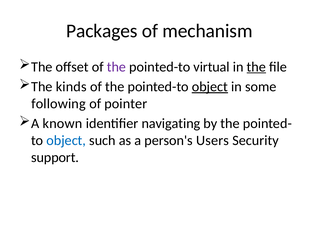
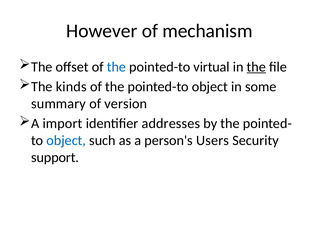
Packages: Packages -> However (102, 31)
the colour: purple -> blue (116, 67)
object underline: present -> none (210, 87)
following: following -> summary (59, 104)
pointer: pointer -> version (126, 104)
known: known -> import (62, 124)
navigating: navigating -> addresses (171, 124)
